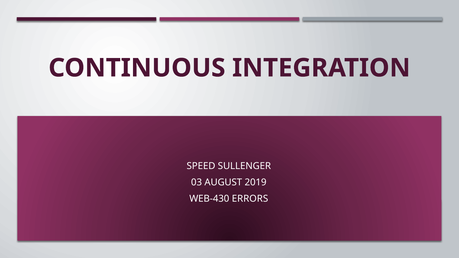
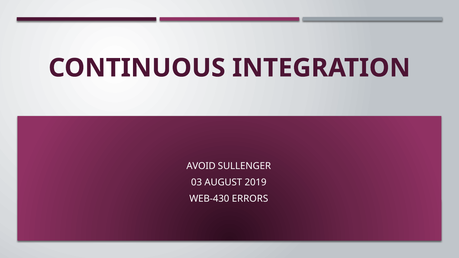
SPEED: SPEED -> AVOID (201, 166)
